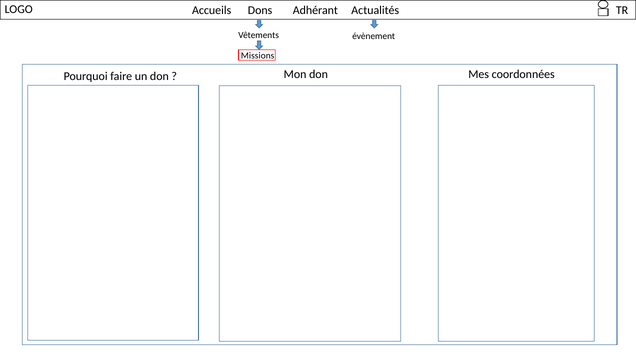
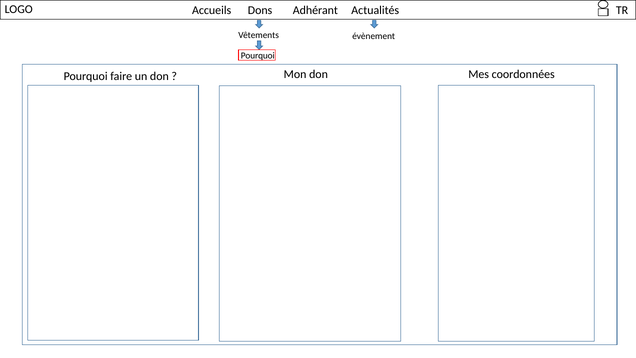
Missions: Missions -> Pourquoi (258, 56)
